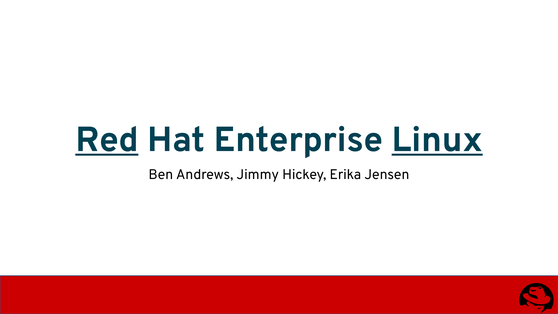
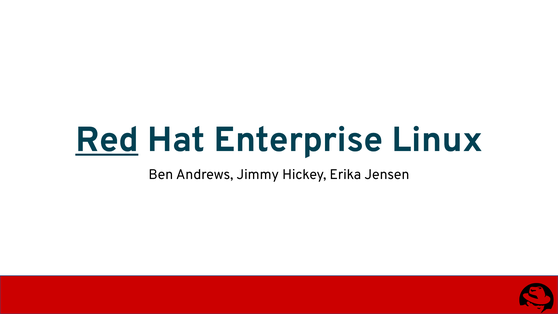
Linux underline: present -> none (437, 139)
